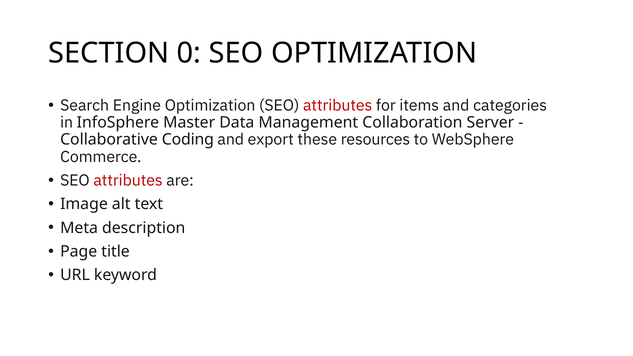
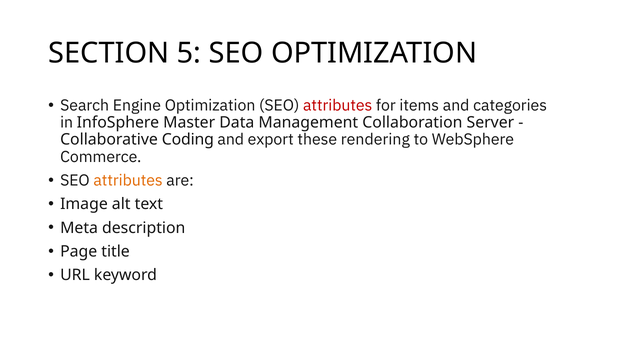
0: 0 -> 5 (189, 53)
resources: resources -> rendering (375, 140)
attributes colour: red -> orange (128, 181)
